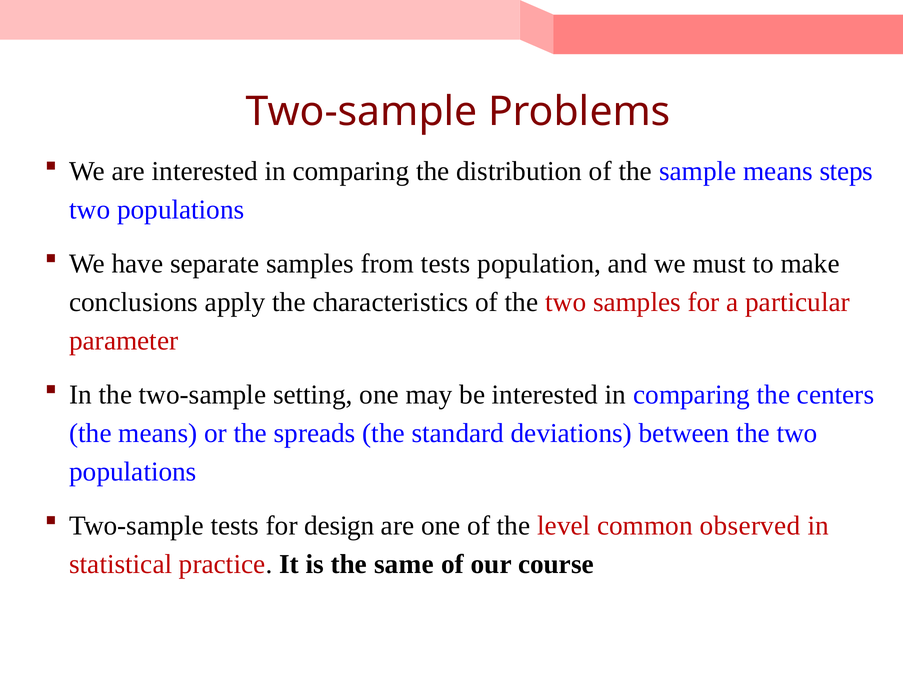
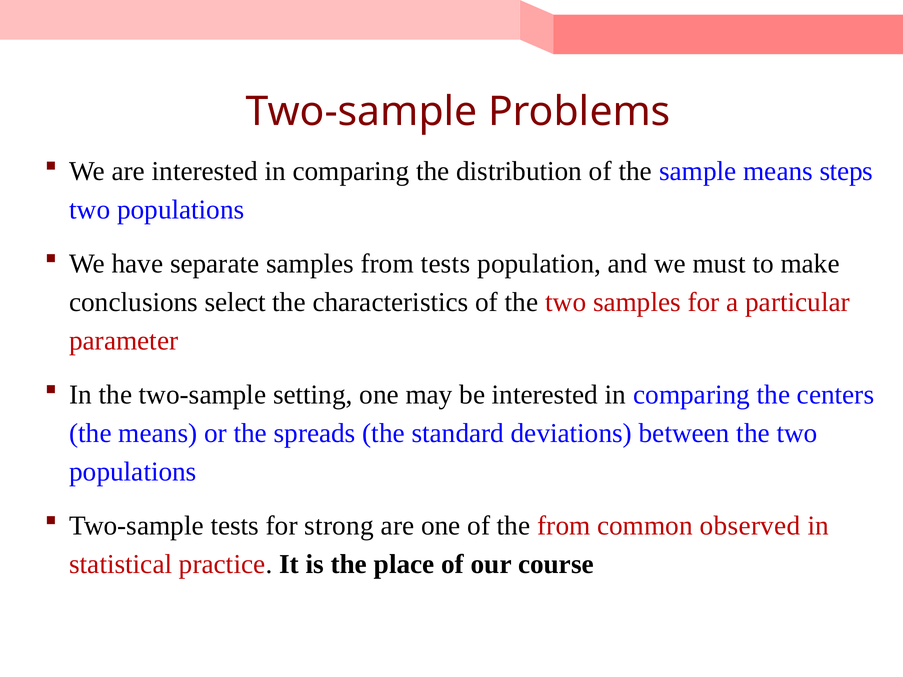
apply: apply -> select (235, 302)
design: design -> strong (339, 526)
the level: level -> from (564, 526)
same: same -> place (404, 564)
